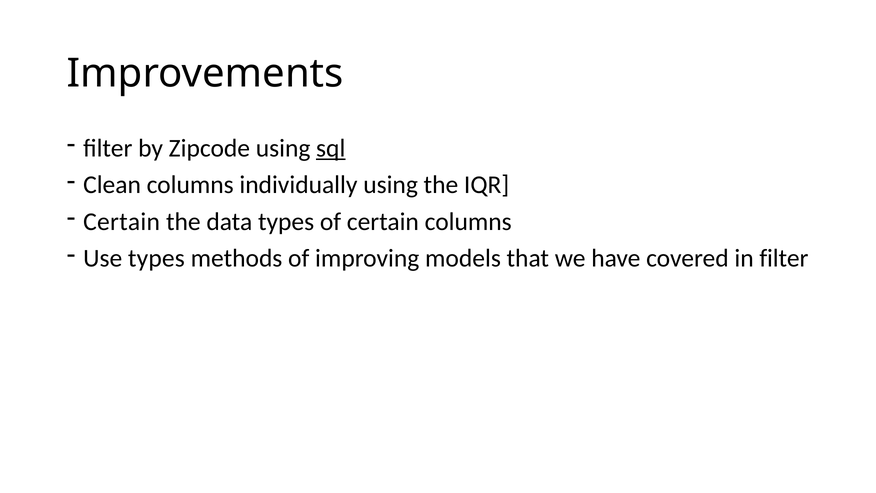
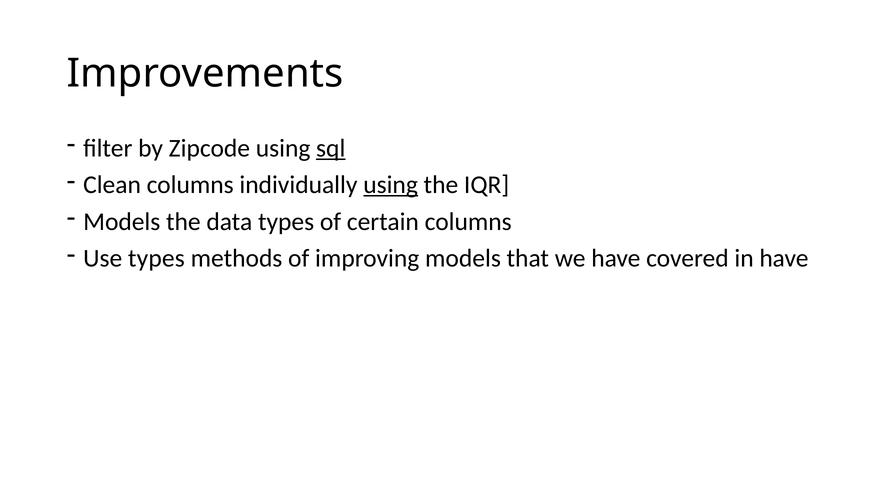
using underline: none -> present (391, 185)
Certain: Certain -> Models (122, 222)
in filter: filter -> have (784, 258)
